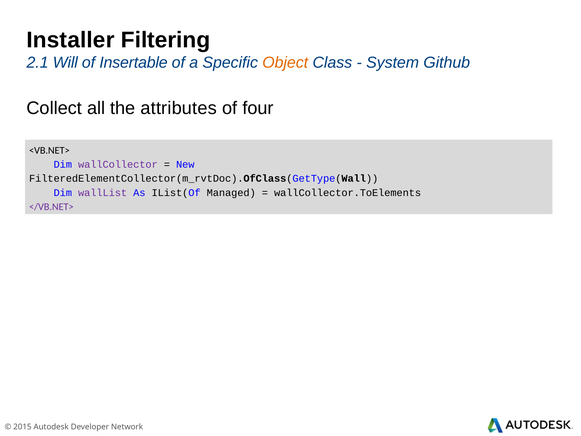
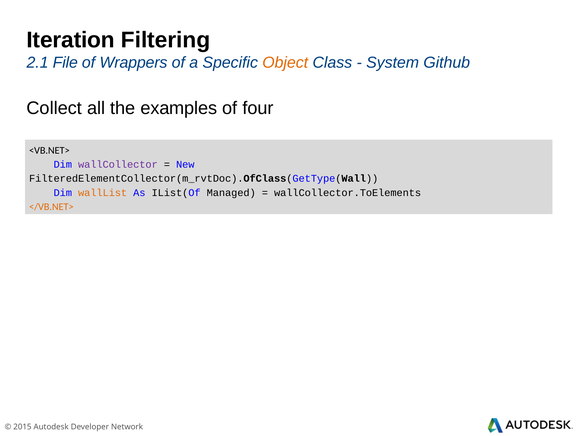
Installer: Installer -> Iteration (71, 40)
Will: Will -> File (65, 63)
Insertable: Insertable -> Wrappers (133, 63)
attributes: attributes -> examples (179, 108)
wallList colour: purple -> orange (103, 192)
</VB.NET> colour: purple -> orange (51, 207)
